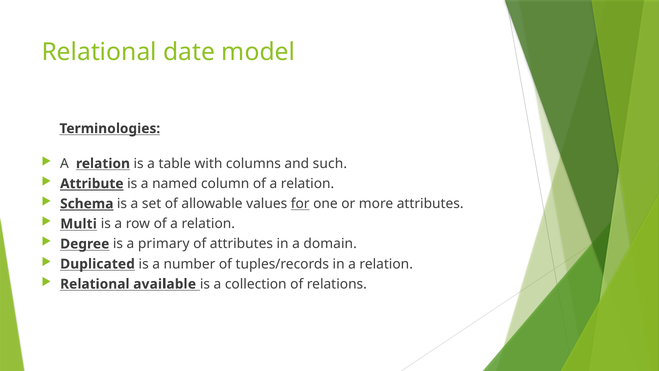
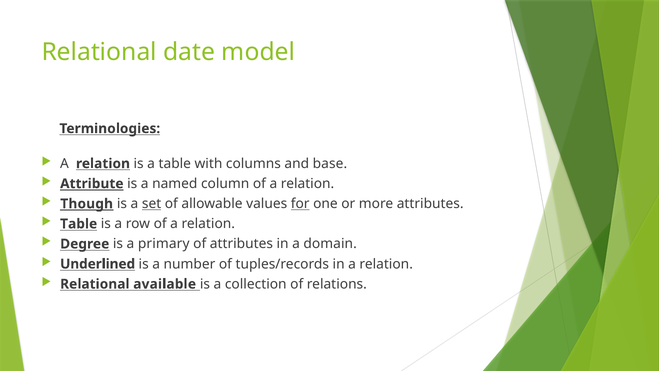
such: such -> base (330, 163)
Schema: Schema -> Though (87, 204)
set underline: none -> present (152, 204)
Multi: Multi -> Table (79, 224)
Duplicated: Duplicated -> Underlined (98, 264)
